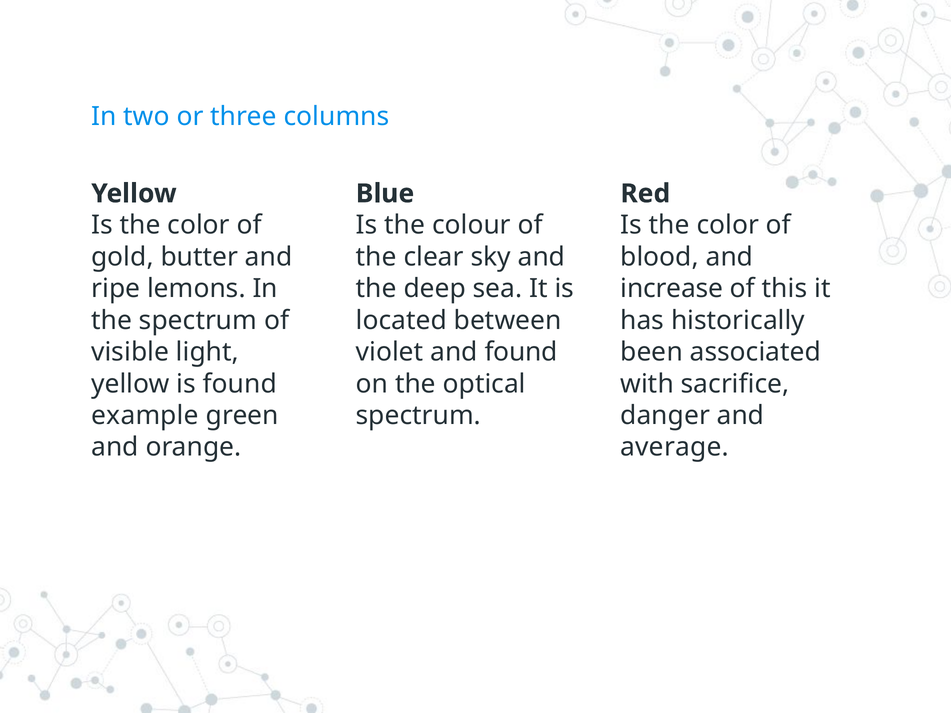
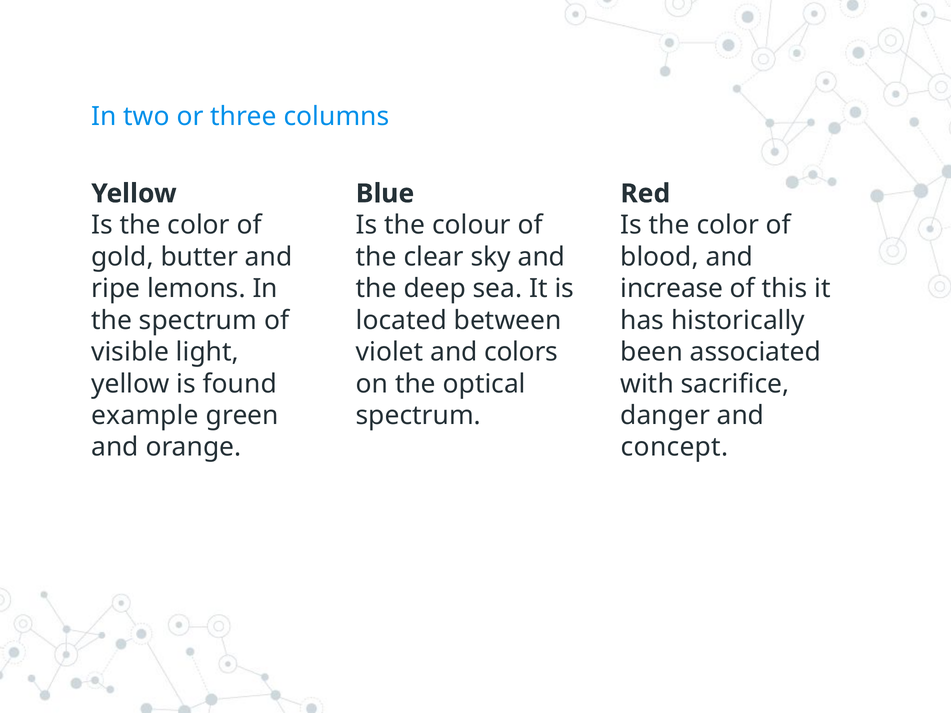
and found: found -> colors (521, 352)
average: average -> concept (675, 447)
